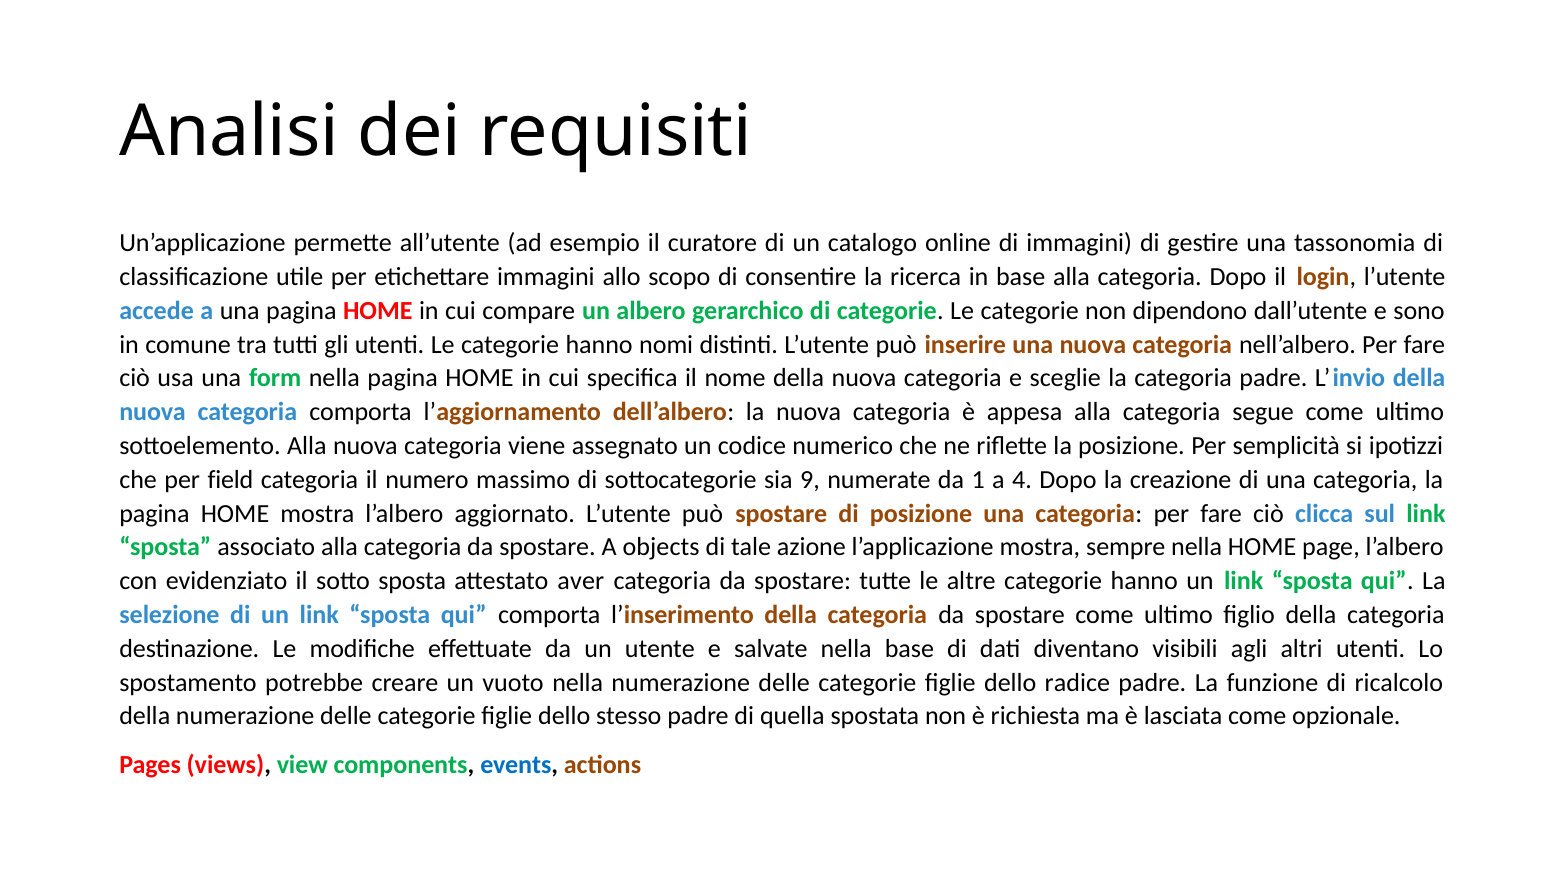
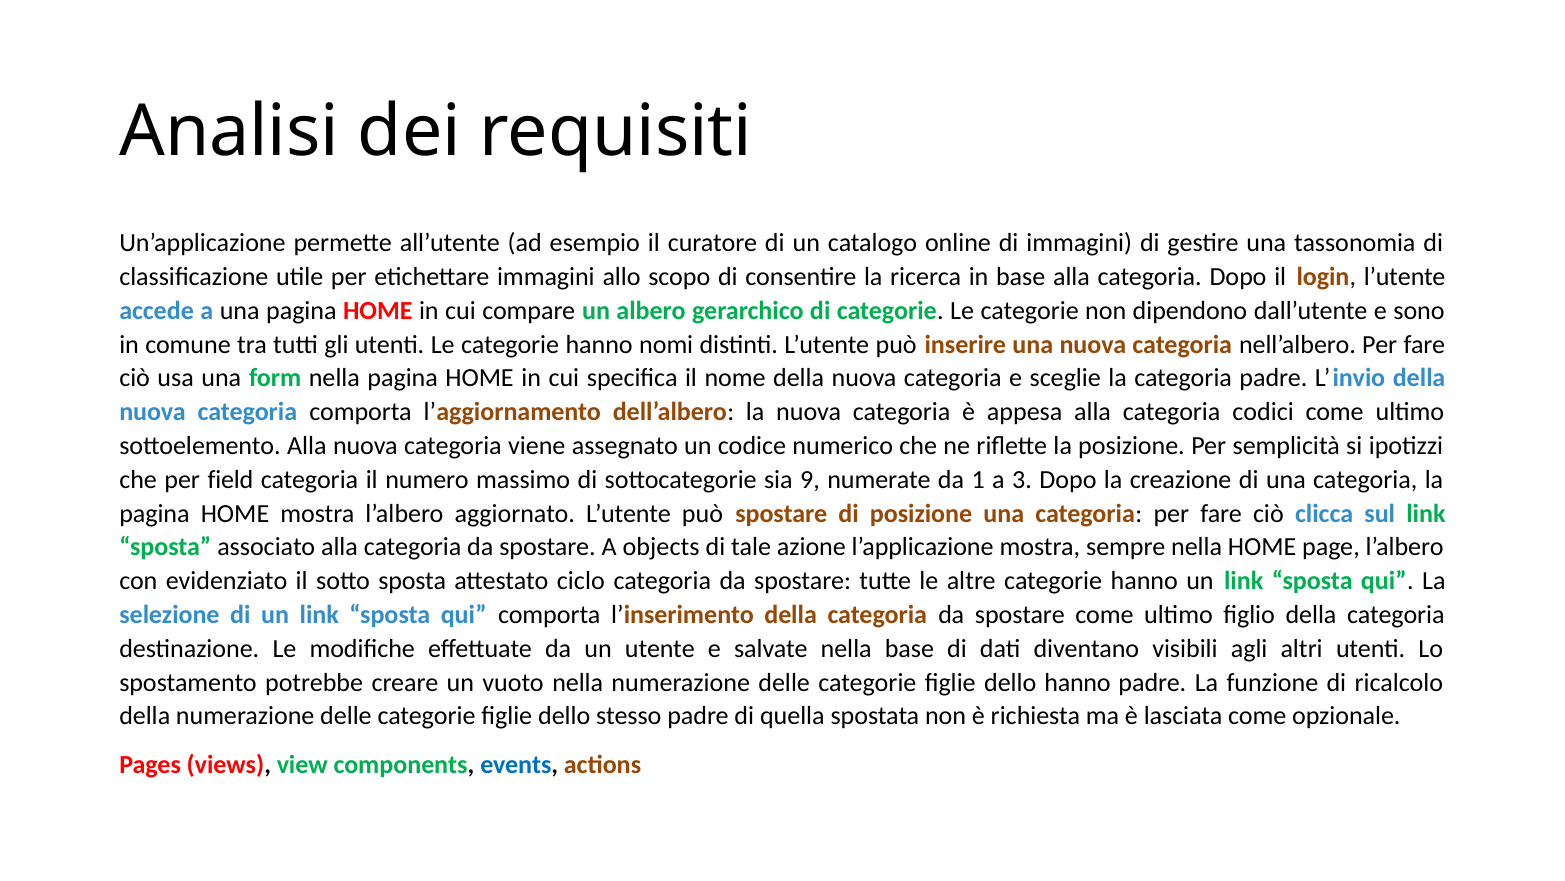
segue: segue -> codici (1263, 412)
4: 4 -> 3 (1022, 479)
aver: aver -> ciclo (581, 581)
dello radice: radice -> hanno (1077, 682)
